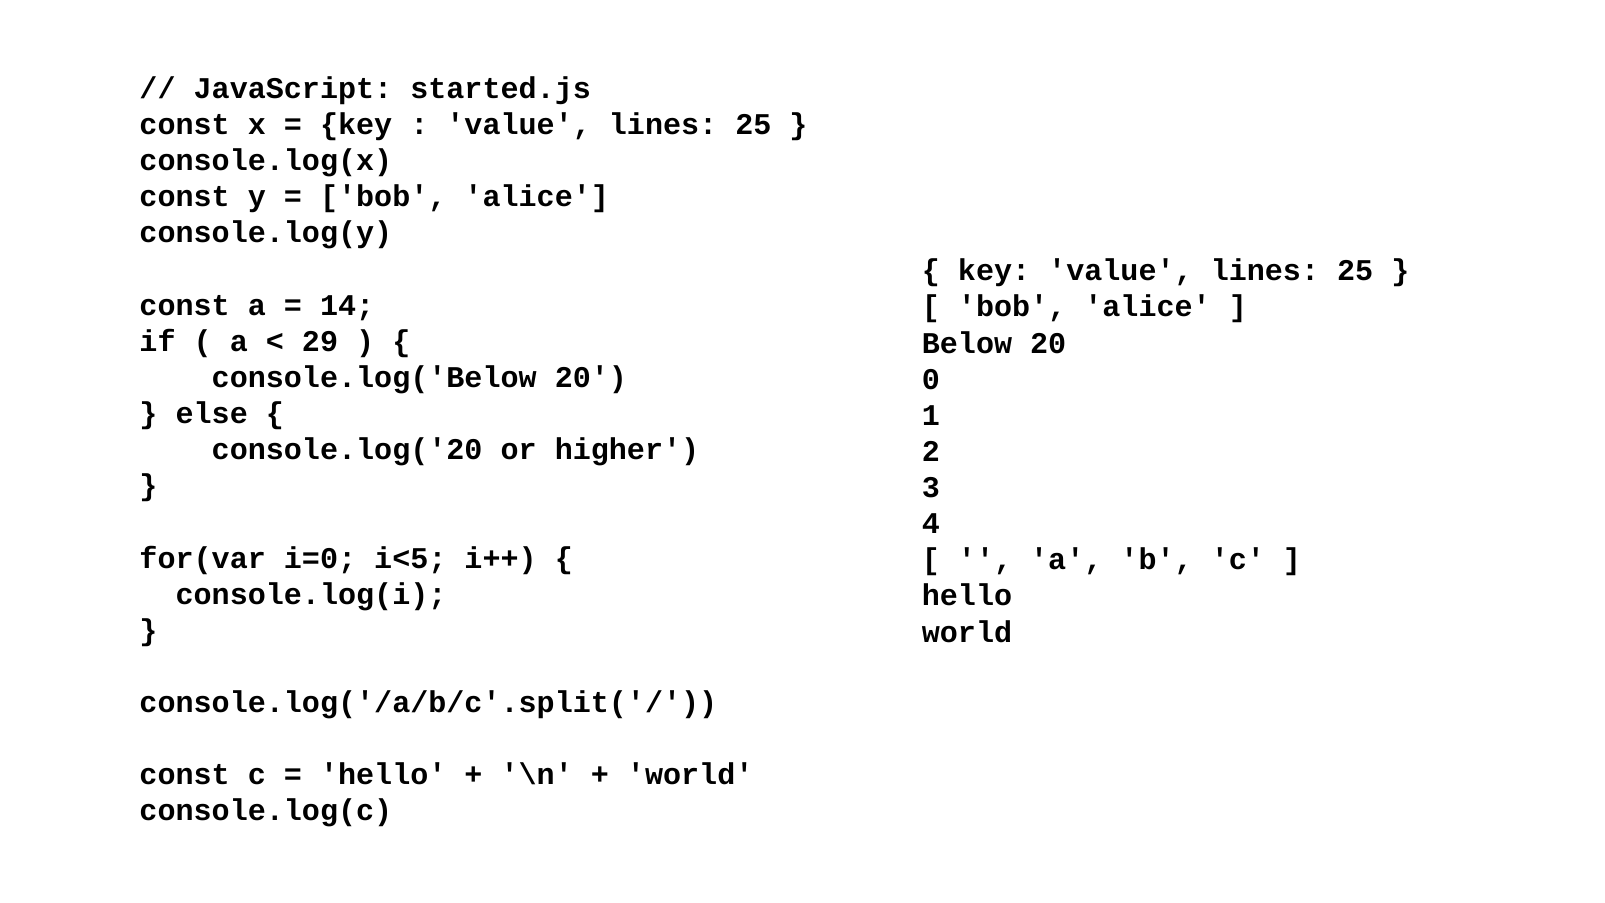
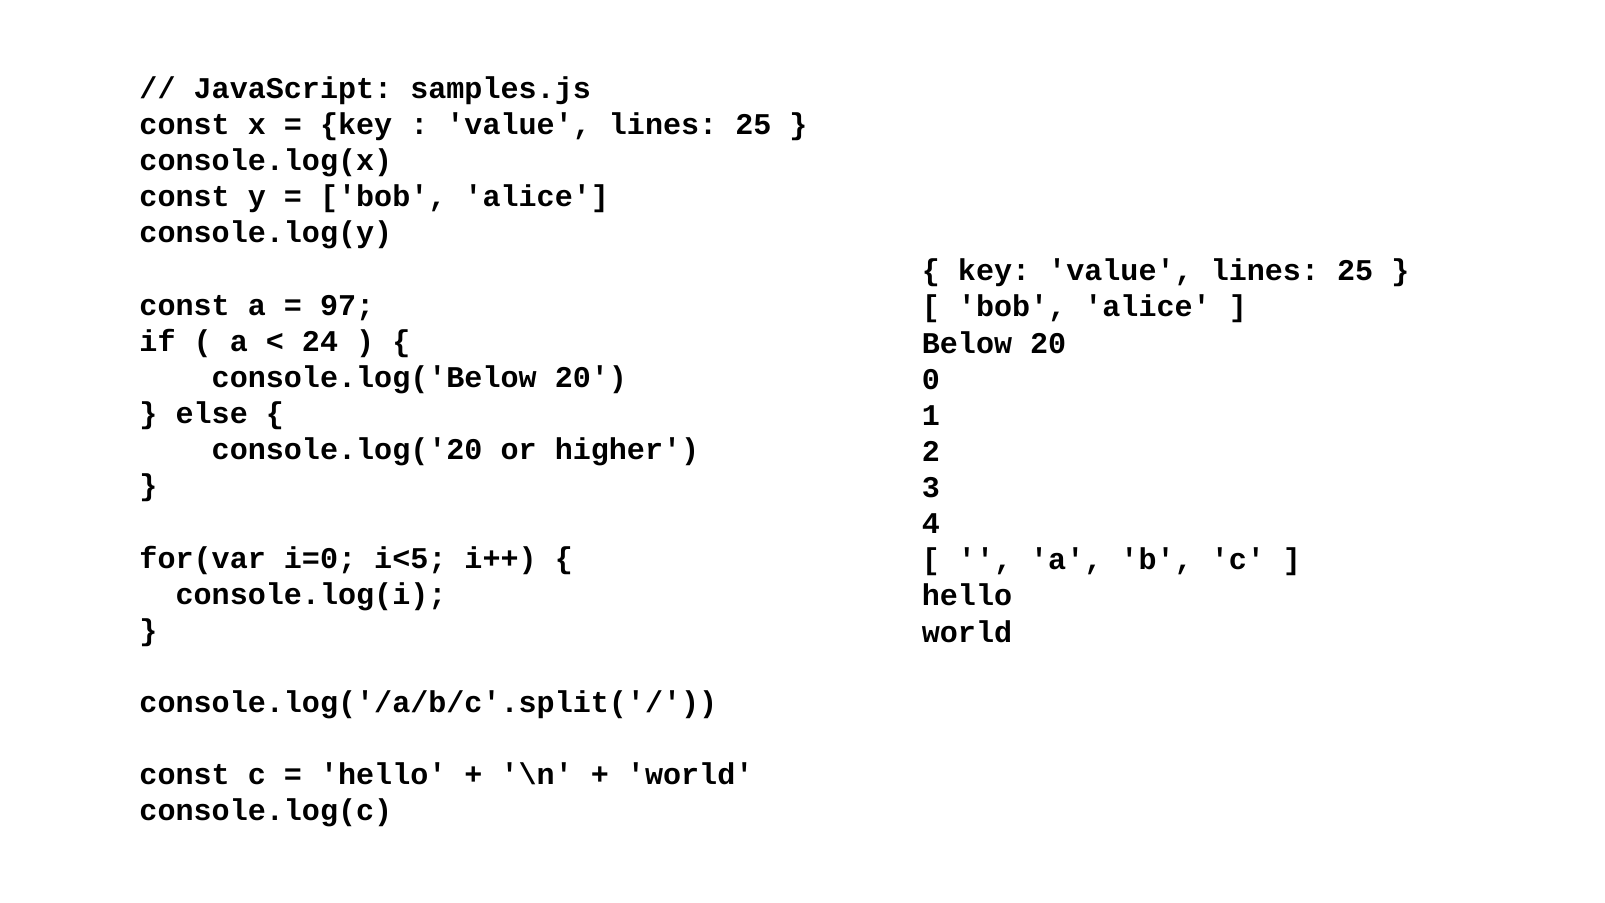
started.js: started.js -> samples.js (501, 89)
14: 14 -> 97 (347, 305)
29: 29 -> 24 (320, 341)
